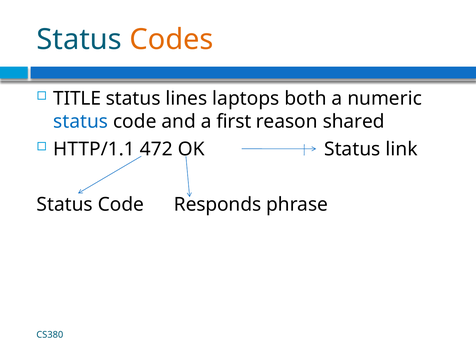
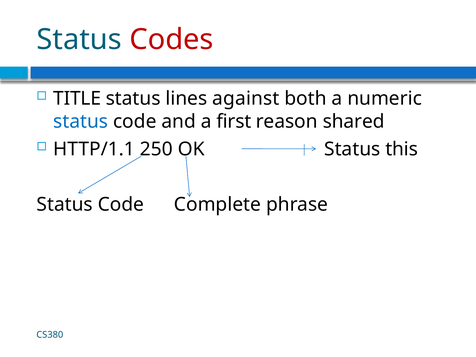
Codes colour: orange -> red (171, 40)
laptops: laptops -> against (246, 99)
472: 472 -> 250 (156, 149)
link: link -> this (402, 149)
Responds: Responds -> Complete (218, 204)
